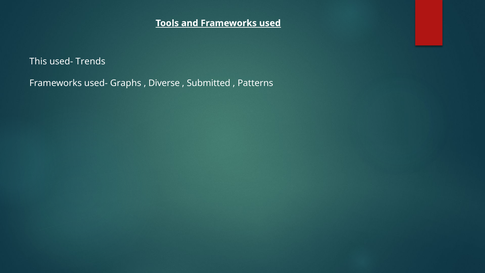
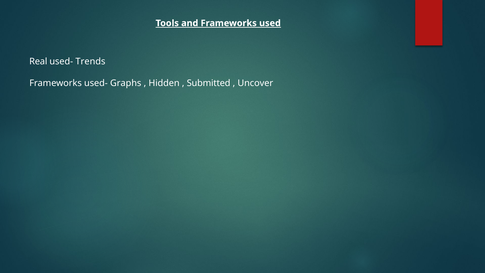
This: This -> Real (38, 61)
Diverse: Diverse -> Hidden (164, 83)
Patterns: Patterns -> Uncover (255, 83)
